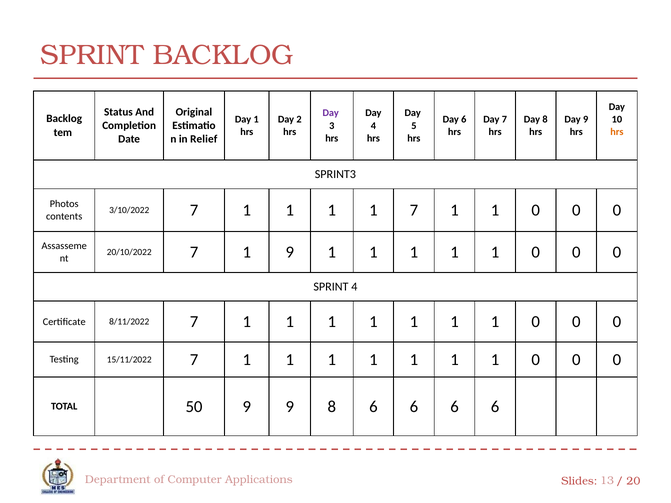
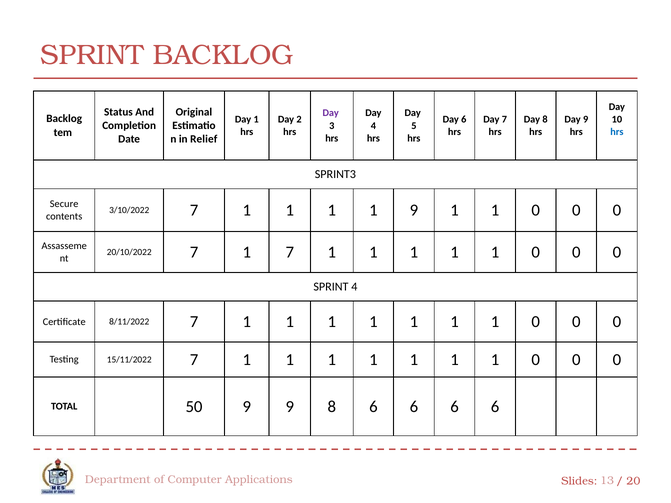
hrs colour: orange -> blue (617, 132)
Photos: Photos -> Secure (64, 204)
1 7: 7 -> 9 (414, 210)
1 9: 9 -> 7 (290, 252)
